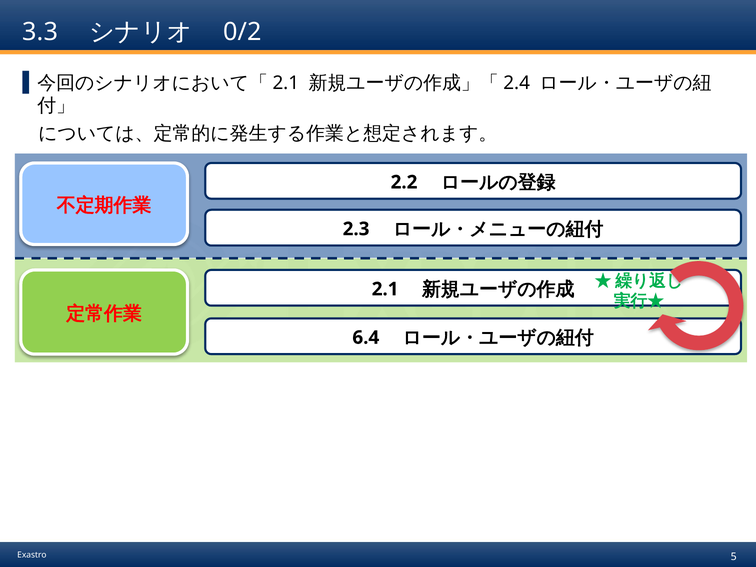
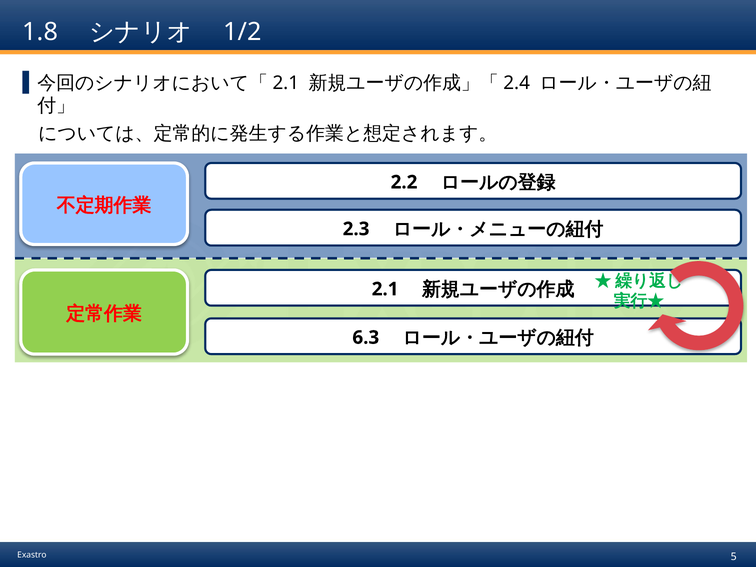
3.3: 3.3 -> 1.8 (40, 32)
0/2: 0/2 -> 1/2 (243, 32)
6.4: 6.4 -> 6.3 (366, 338)
